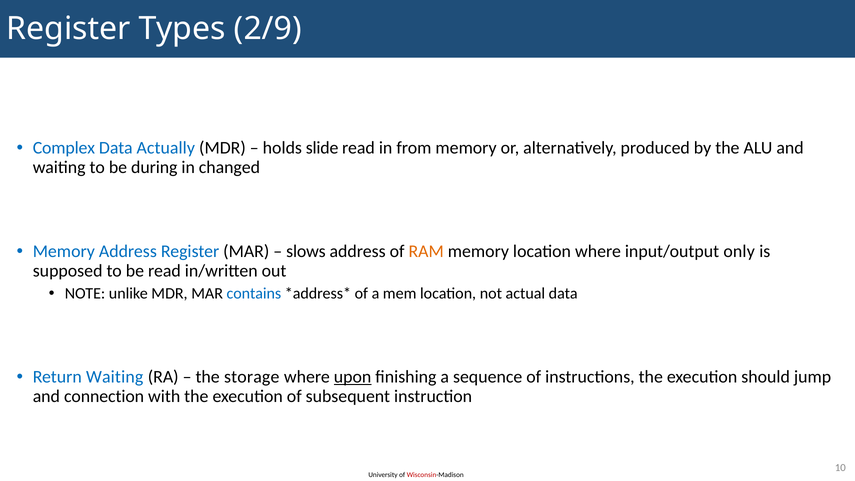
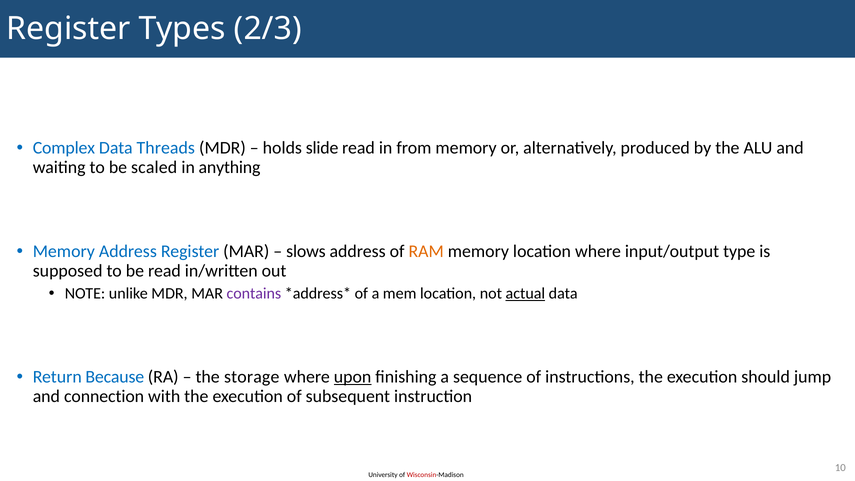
2/9: 2/9 -> 2/3 (268, 29)
Actually: Actually -> Threads (166, 148)
during: during -> scaled (154, 167)
changed: changed -> anything (230, 167)
only: only -> type (739, 252)
contains colour: blue -> purple (254, 294)
actual underline: none -> present (525, 294)
Return Waiting: Waiting -> Because (115, 377)
